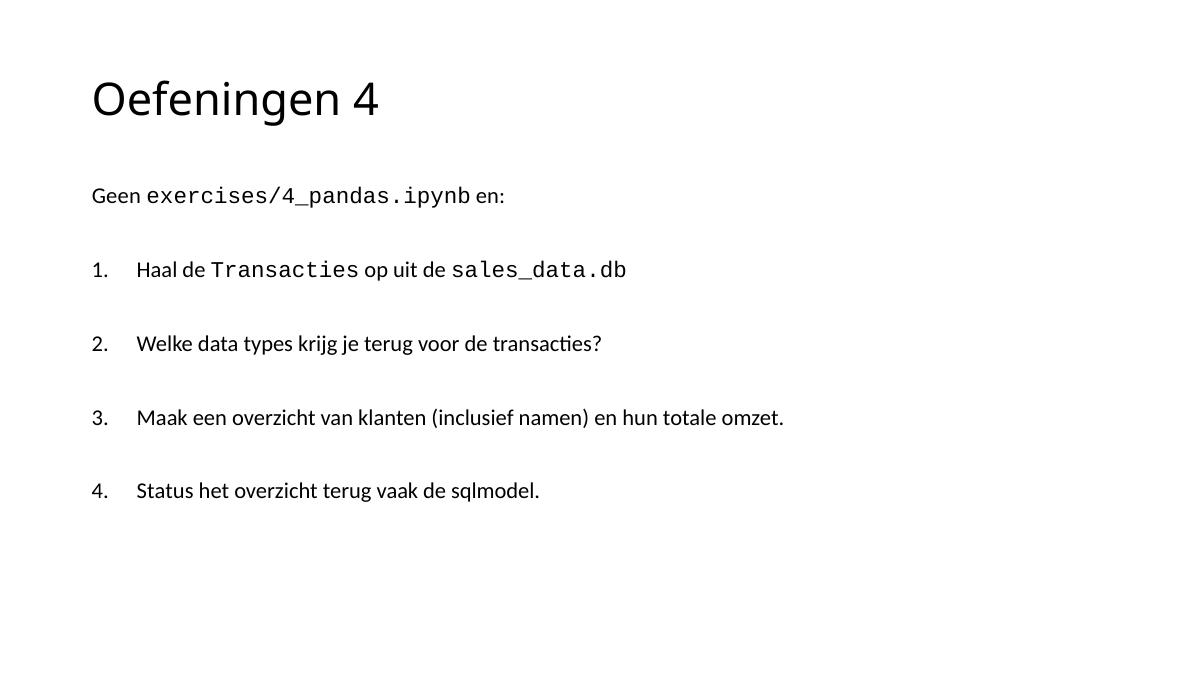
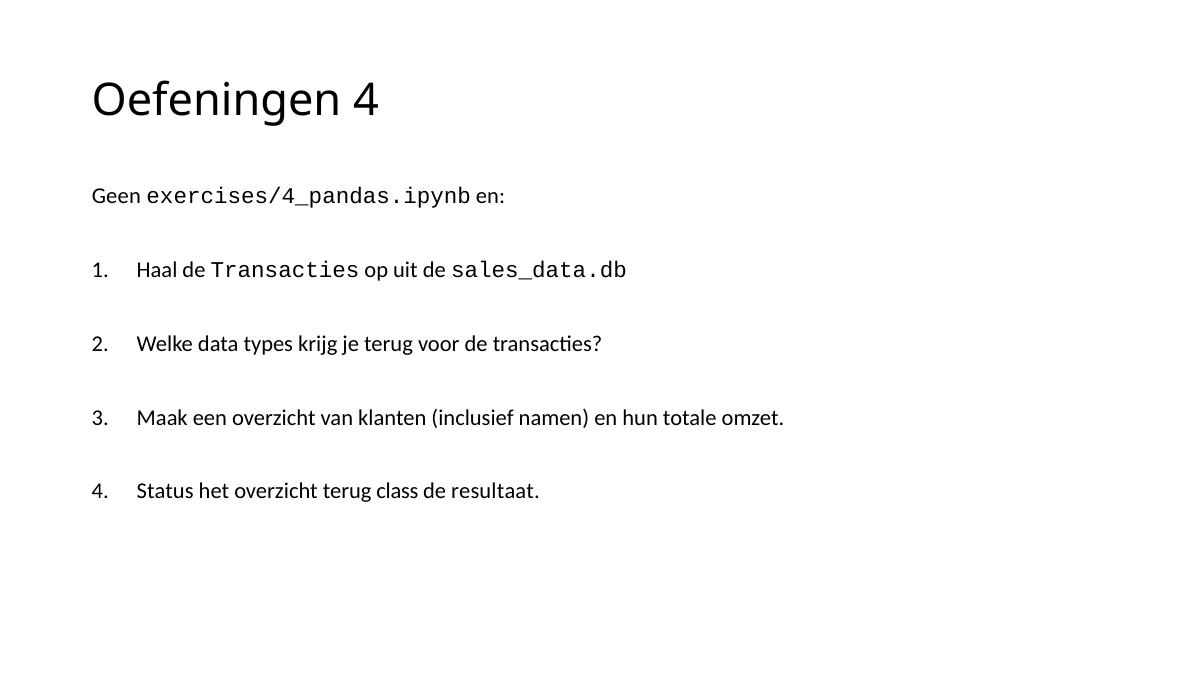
vaak: vaak -> class (397, 491)
sqlmodel: sqlmodel -> resultaat (495, 491)
